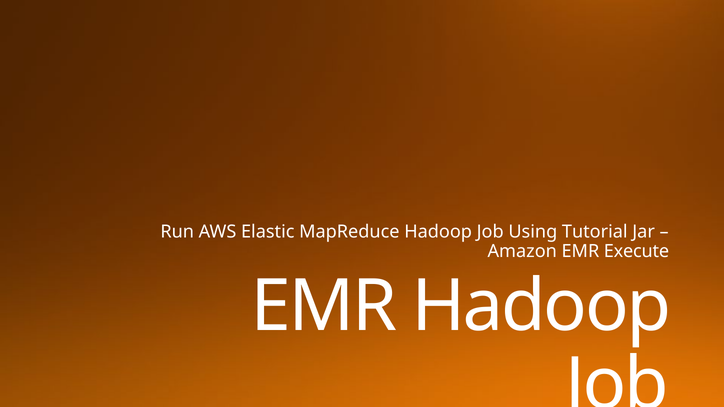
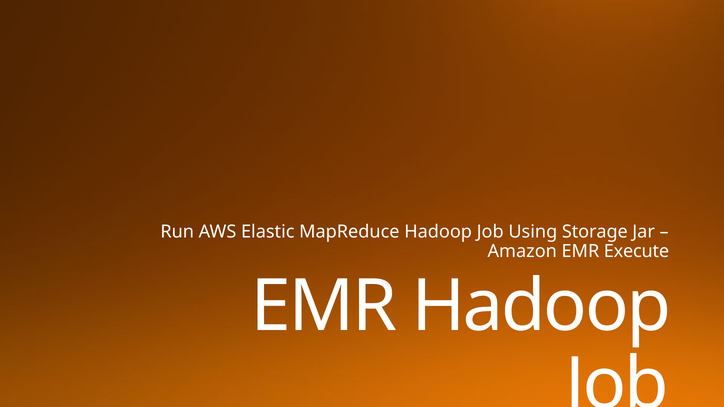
Tutorial: Tutorial -> Storage (595, 232)
